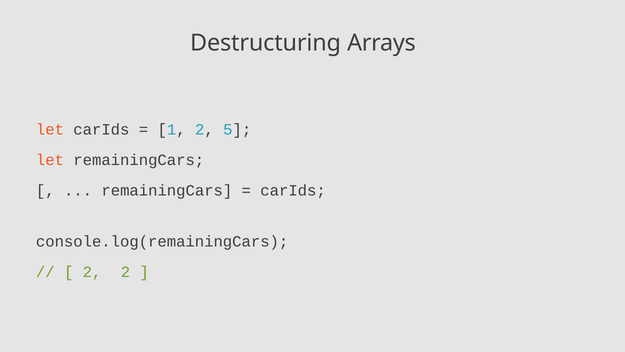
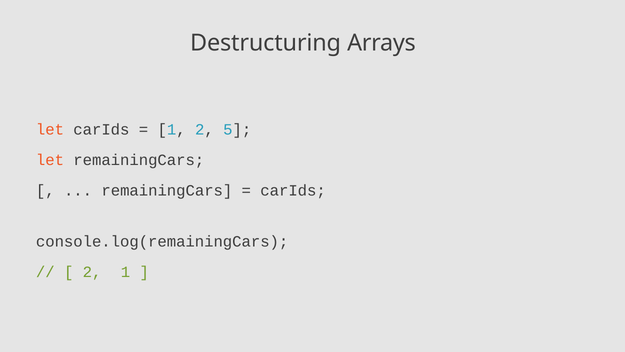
2 2: 2 -> 1 (125, 272)
